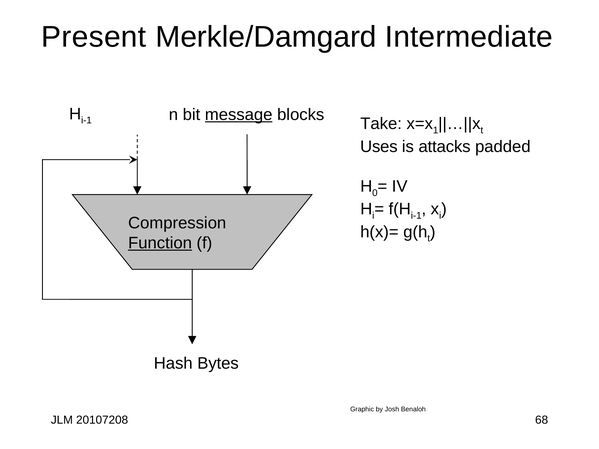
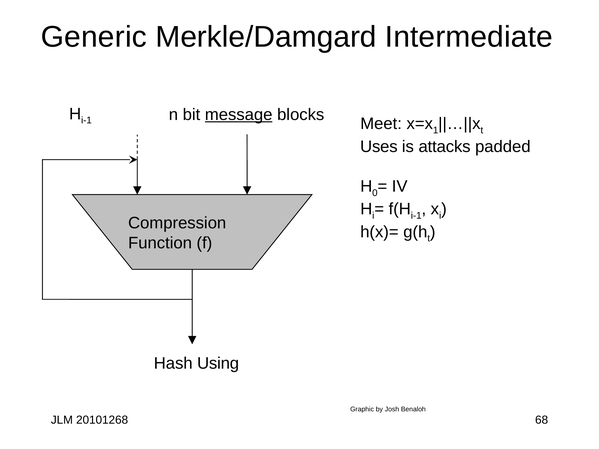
Present: Present -> Generic (94, 37)
Take: Take -> Meet (381, 124)
Function underline: present -> none (160, 243)
Bytes: Bytes -> Using (218, 364)
20107208: 20107208 -> 20101268 (102, 420)
